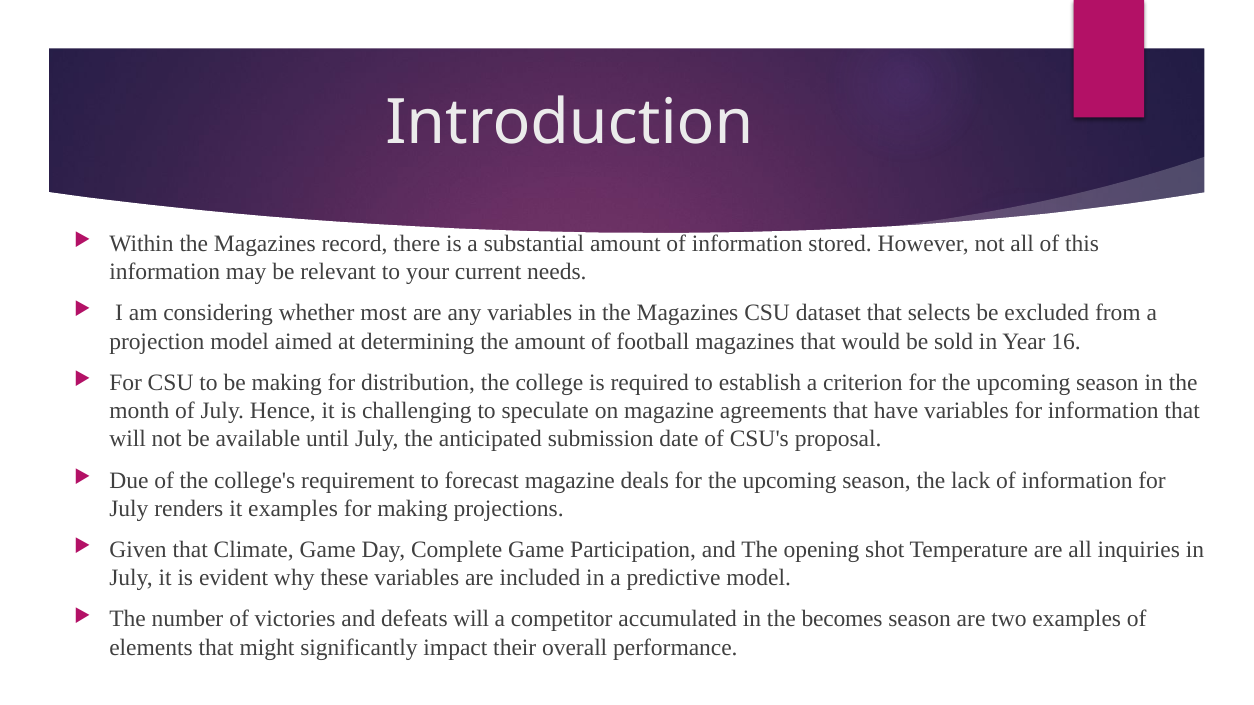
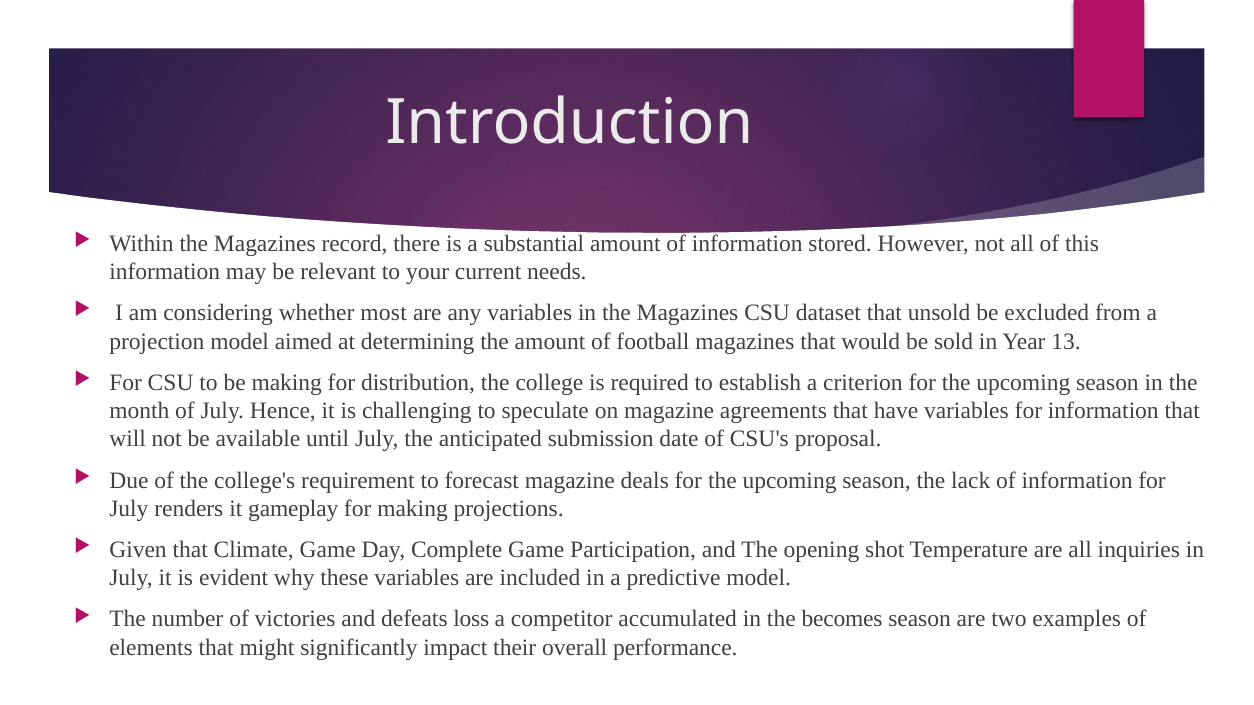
selects: selects -> unsold (939, 313)
16: 16 -> 13 (1066, 342)
it examples: examples -> gameplay (293, 509)
defeats will: will -> loss (471, 620)
